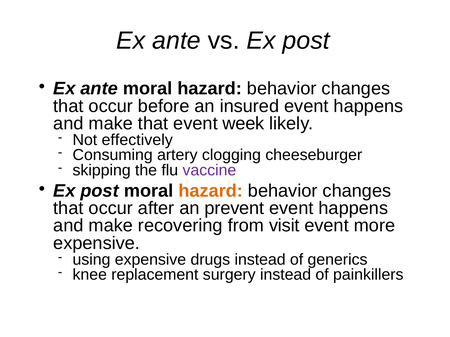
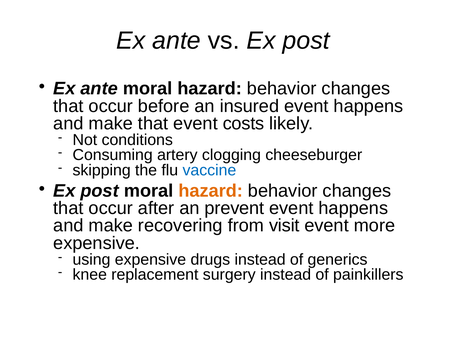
week: week -> costs (243, 124)
effectively: effectively -> conditions (137, 140)
vaccine colour: purple -> blue (209, 171)
